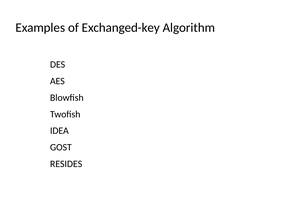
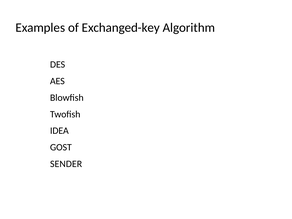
RESIDES: RESIDES -> SENDER (66, 164)
